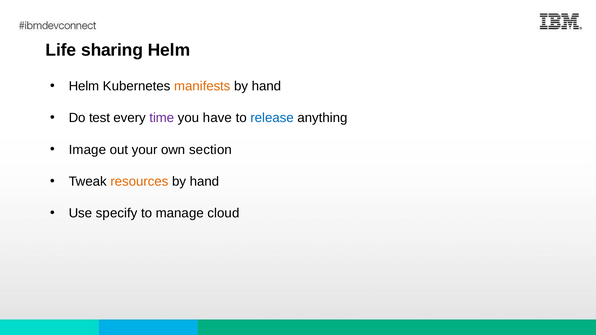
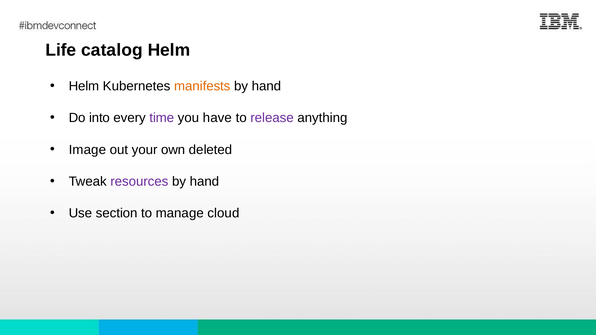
sharing: sharing -> catalog (112, 50)
test: test -> into (100, 118)
release colour: blue -> purple (272, 118)
section: section -> deleted (211, 150)
resources colour: orange -> purple (139, 182)
specify: specify -> section (117, 213)
